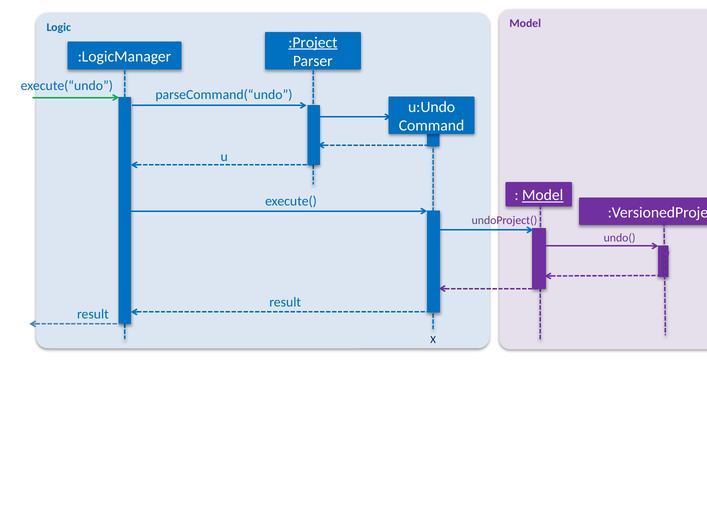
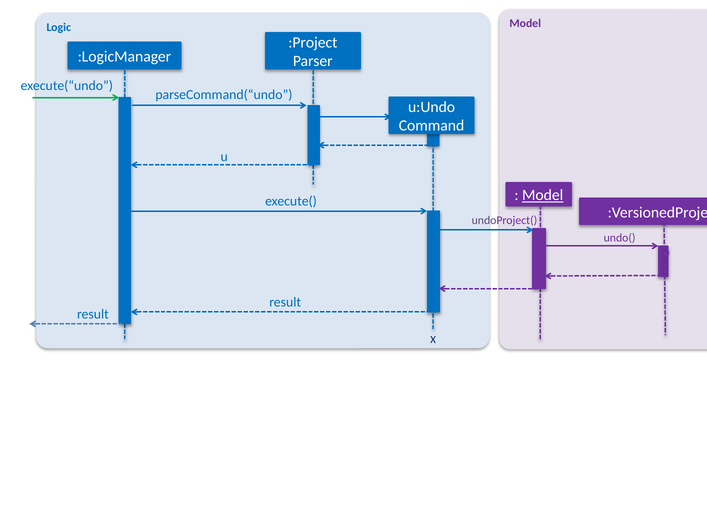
:Project underline: present -> none (313, 42)
